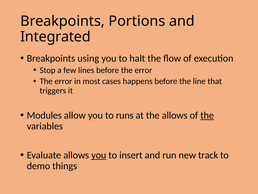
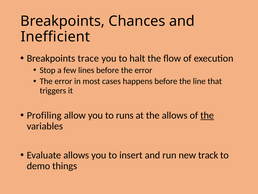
Portions: Portions -> Chances (137, 21)
Integrated: Integrated -> Inefficient (55, 37)
using: using -> trace (88, 58)
Modules: Modules -> Profiling (44, 115)
you underline: present -> none (99, 155)
